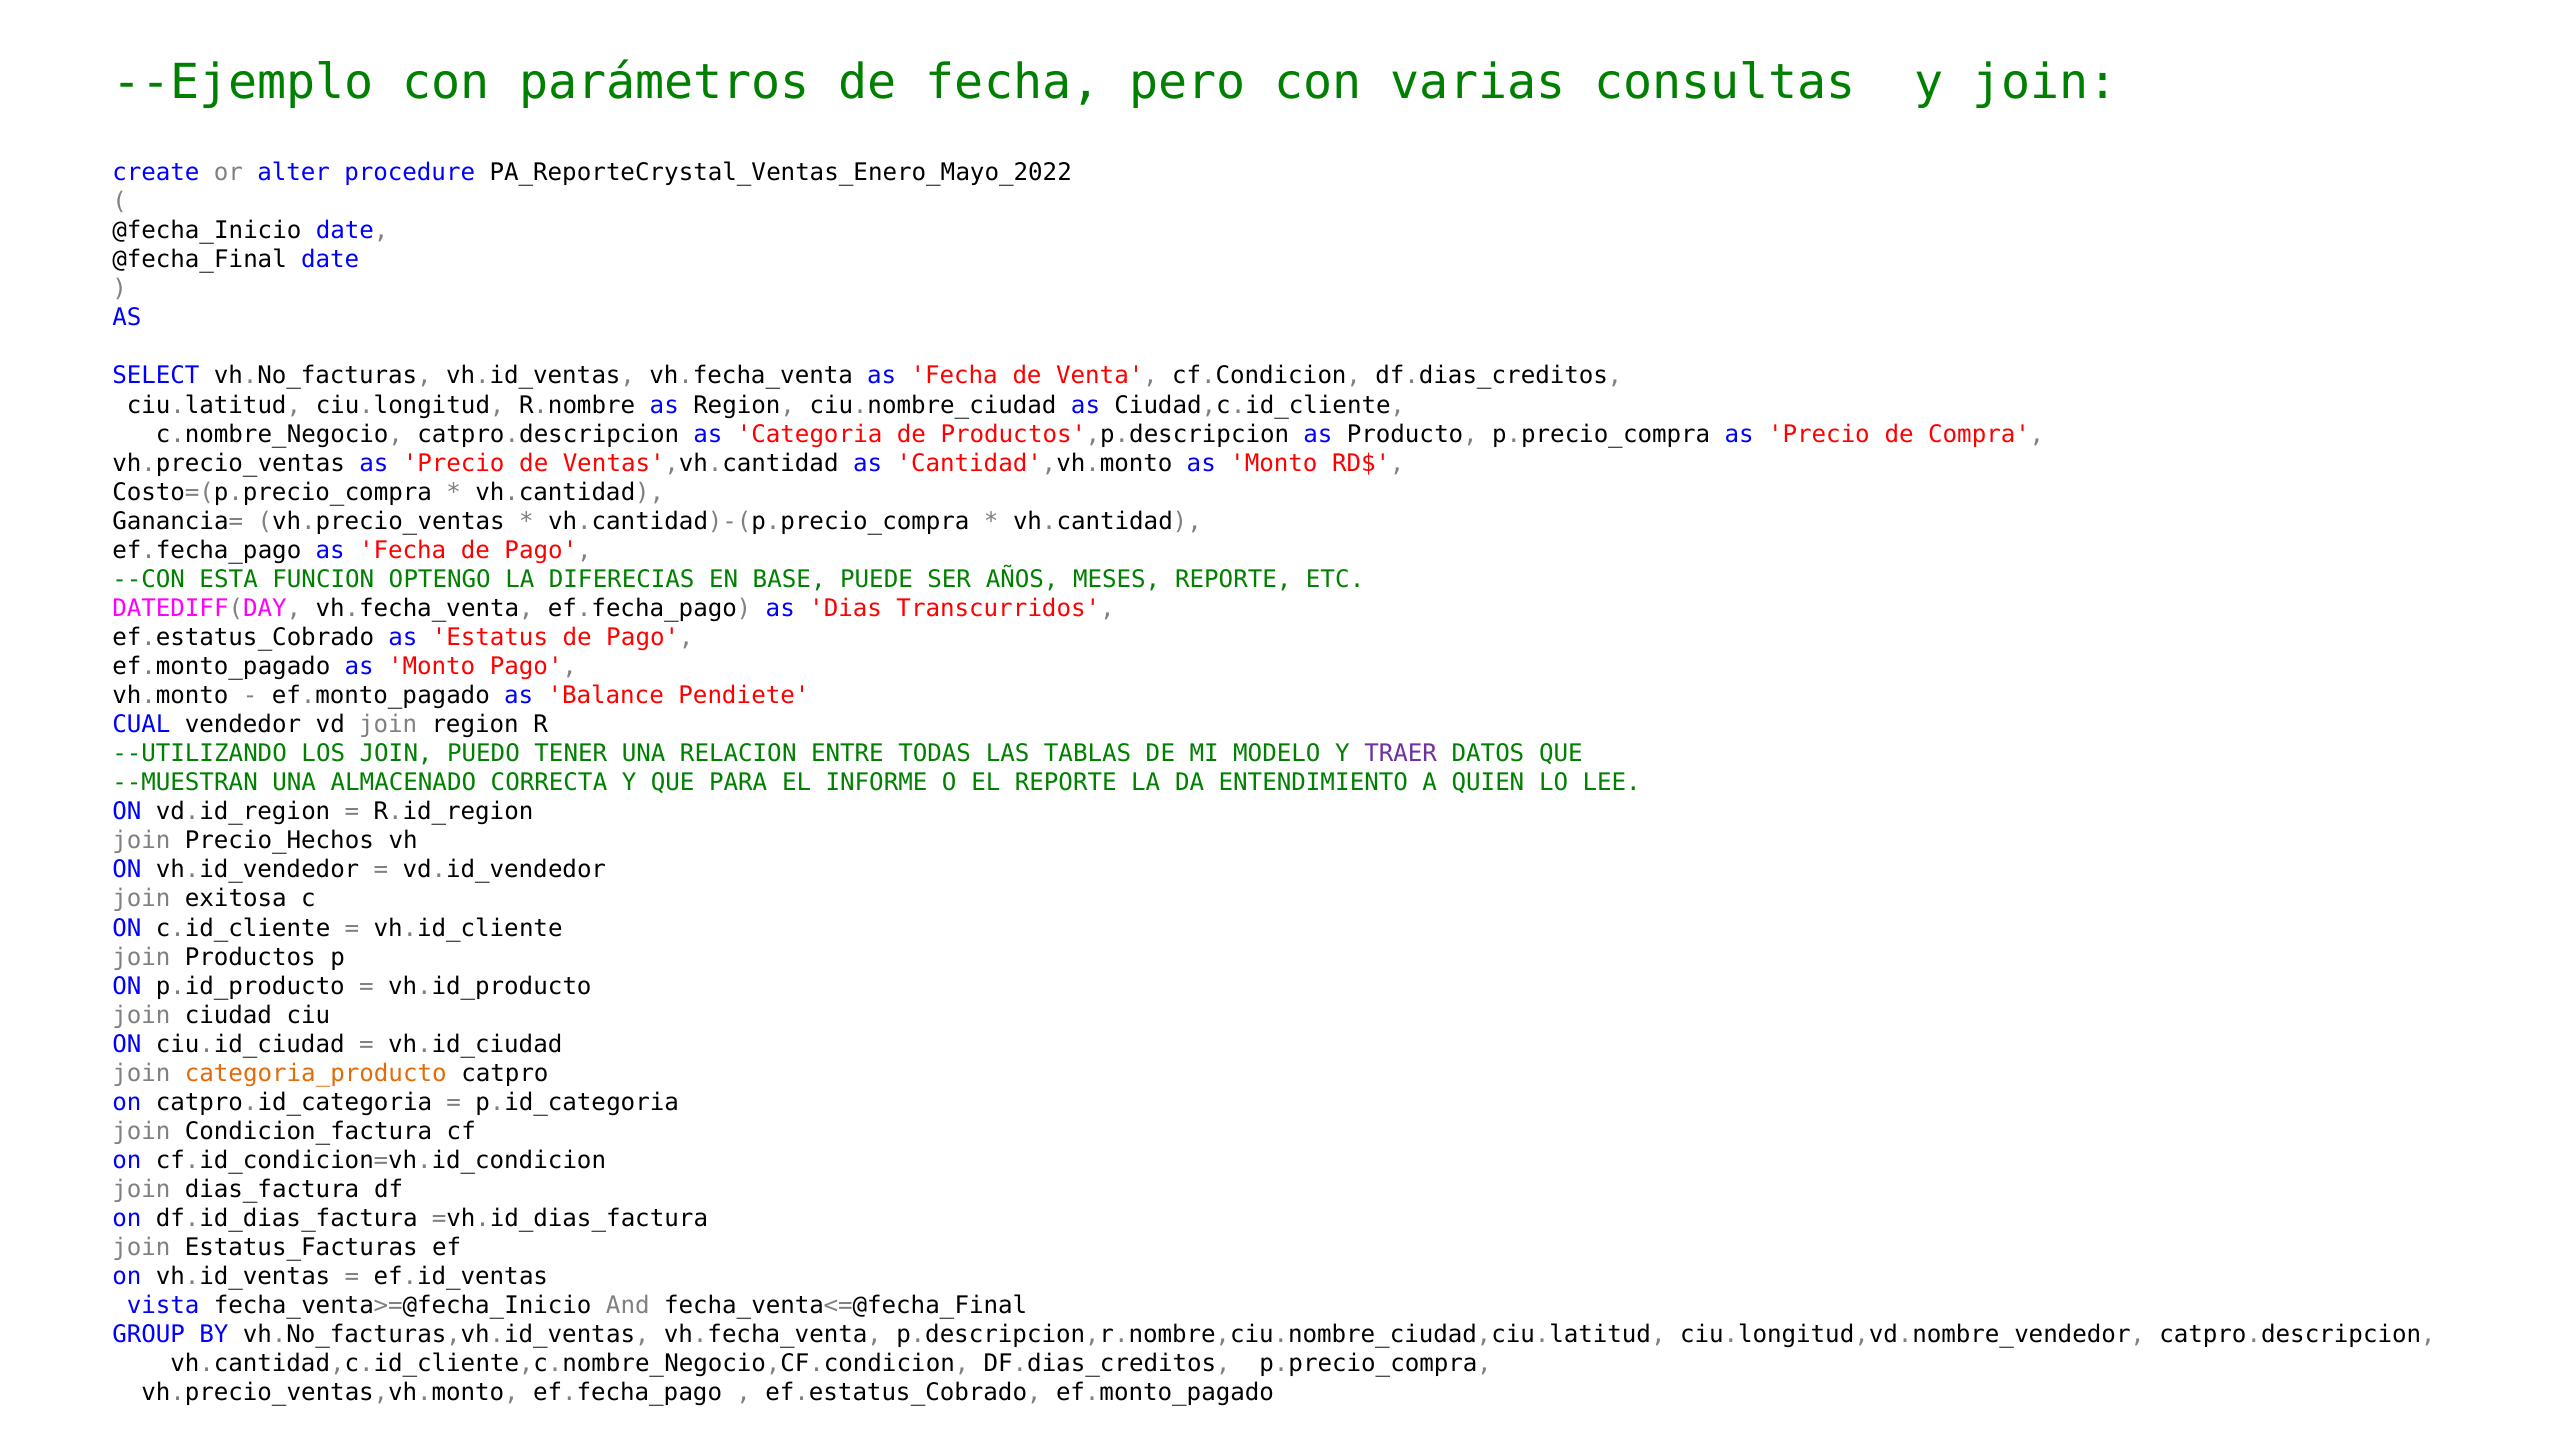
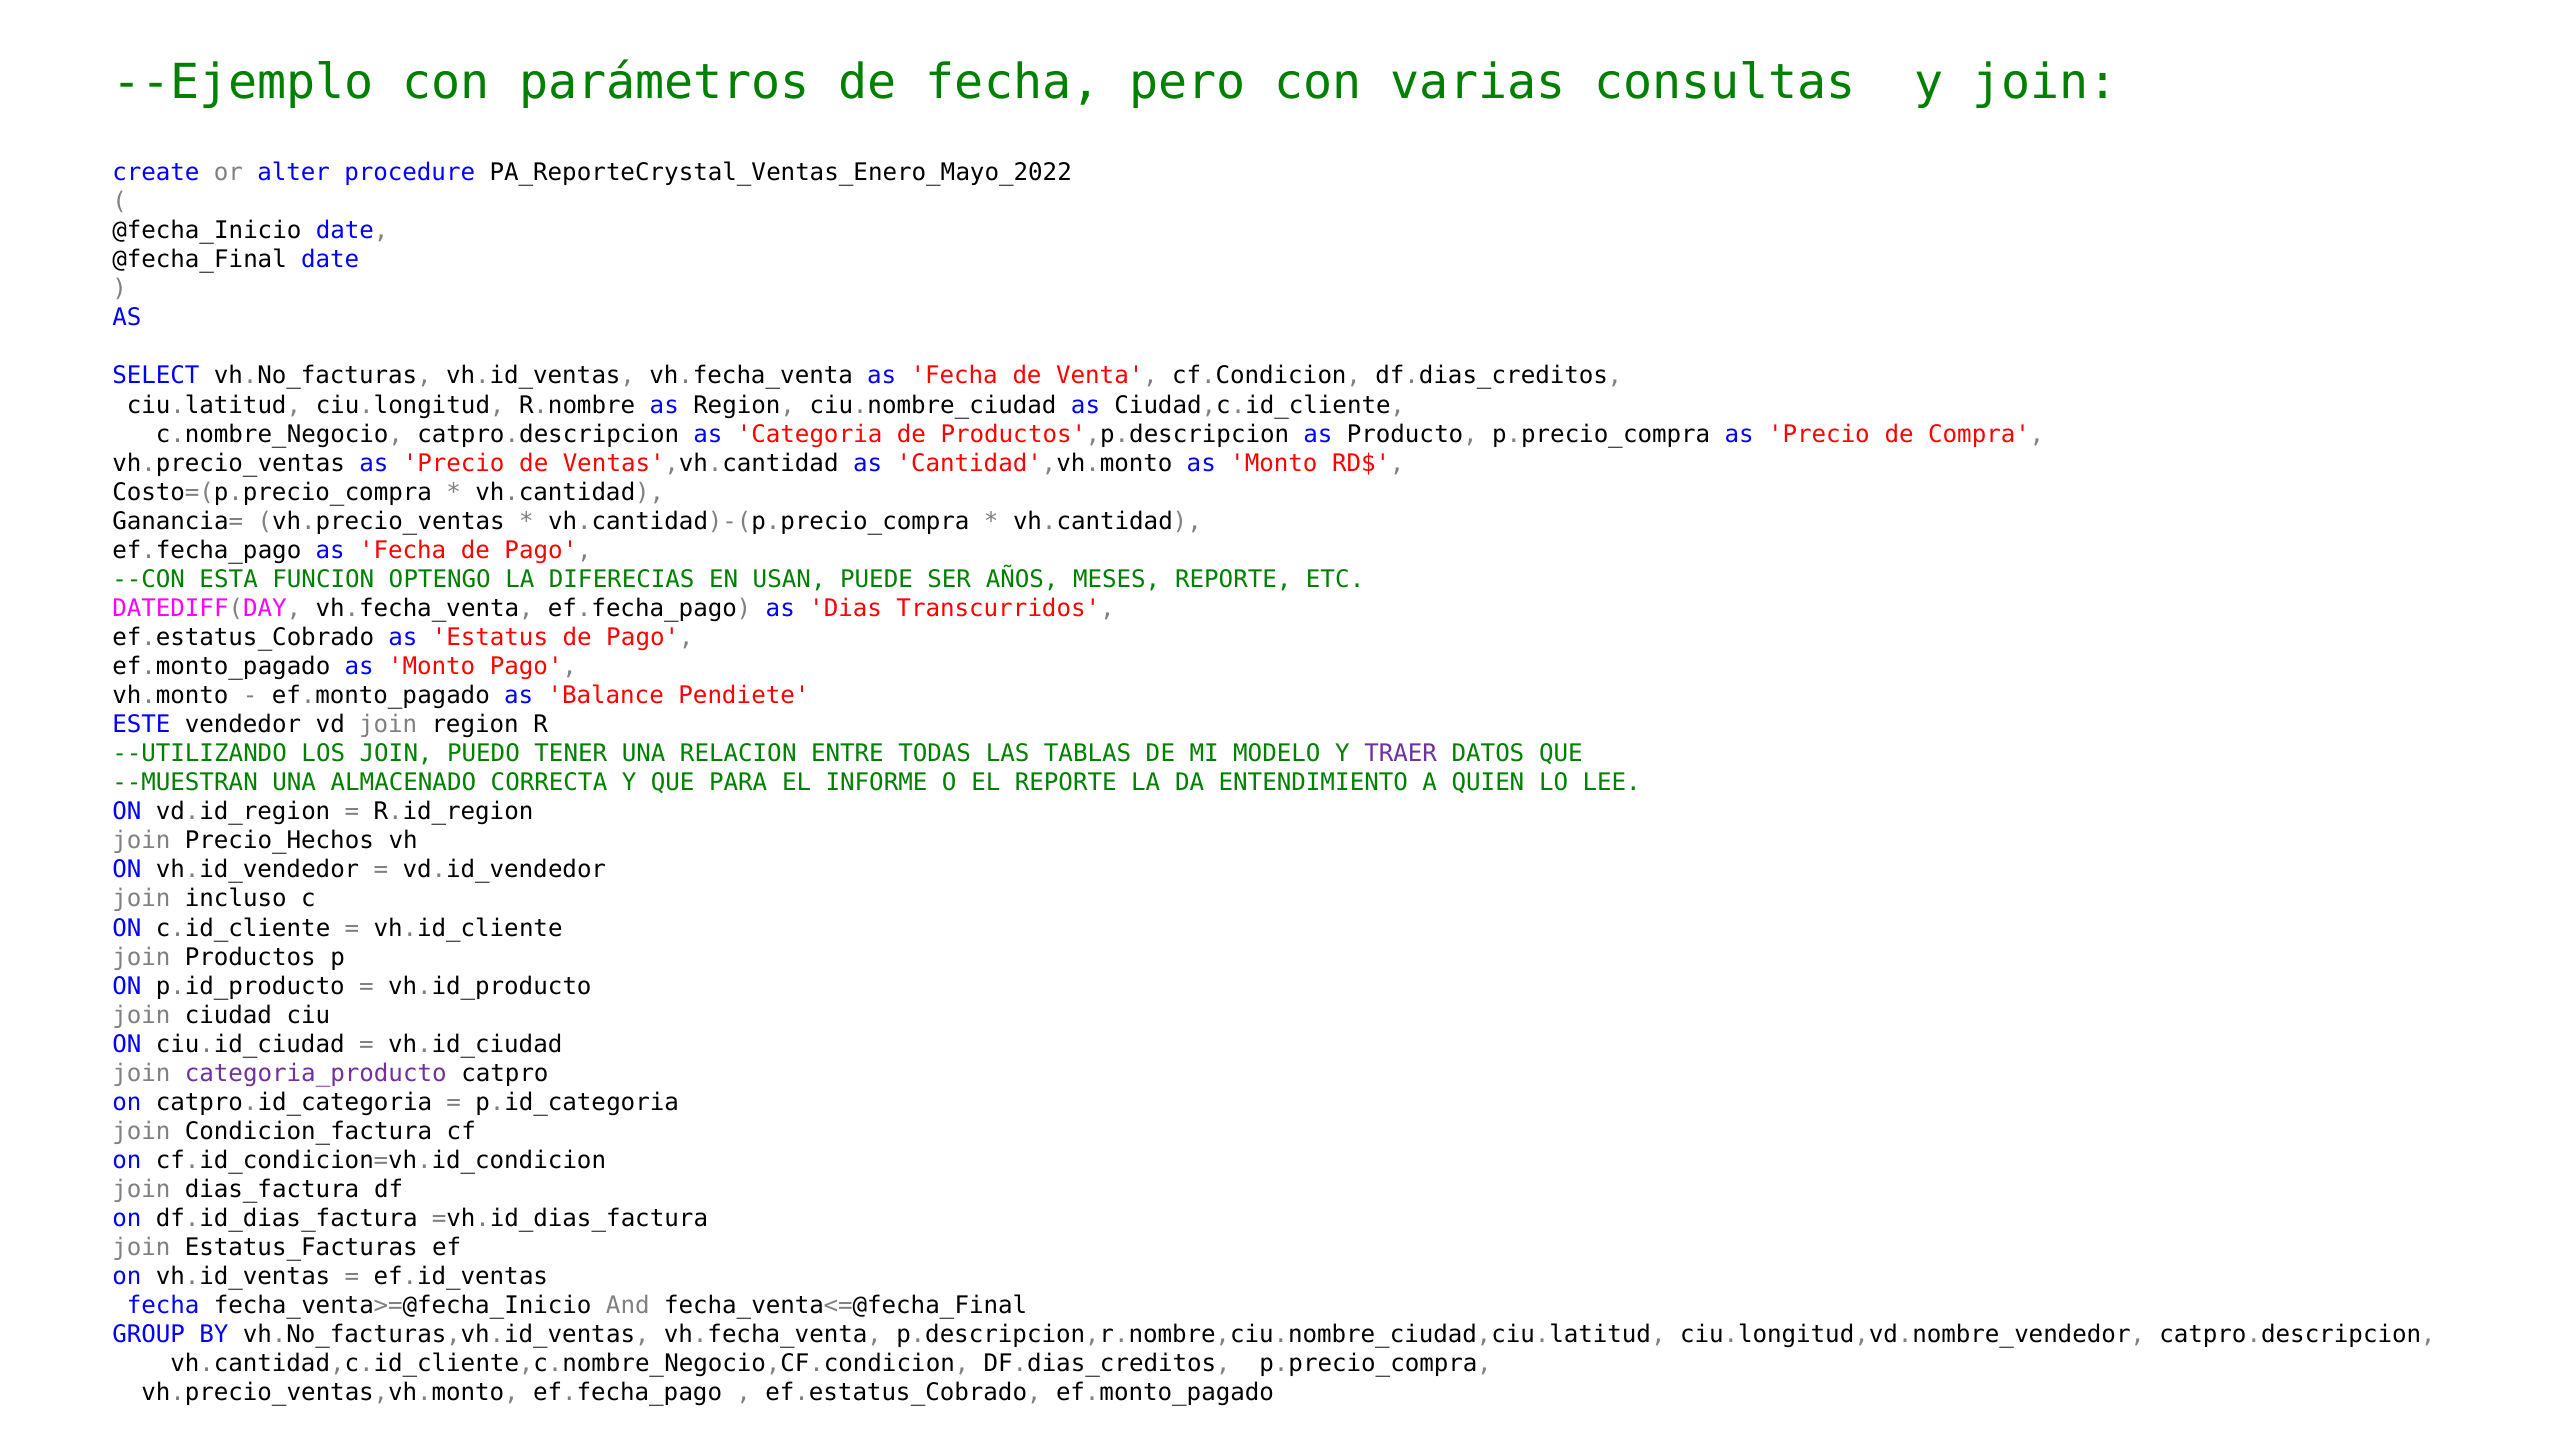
BASE: BASE -> USAN (789, 579)
CUAL: CUAL -> ESTE (141, 725)
exitosa: exitosa -> incluso (236, 899)
categoria_producto colour: orange -> purple (316, 1073)
vista: vista -> fecha (163, 1306)
